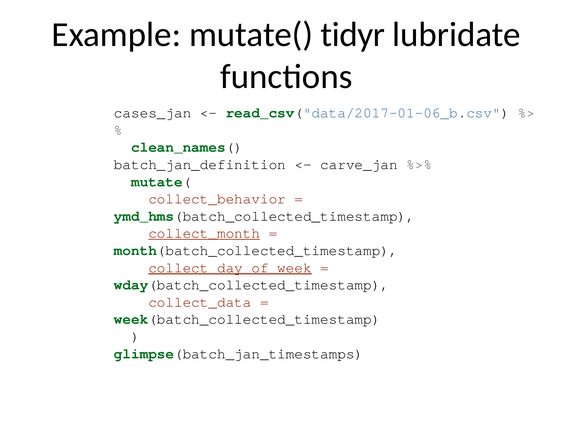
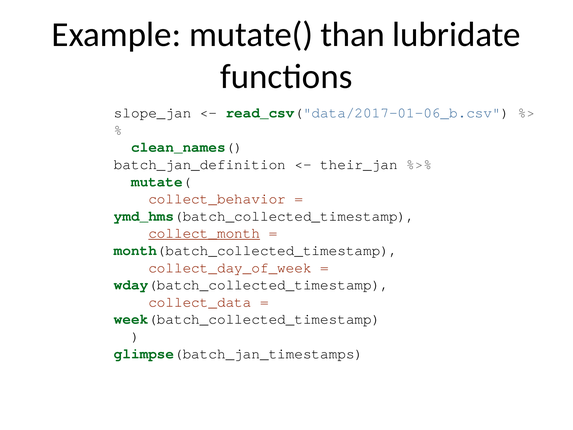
tidyr: tidyr -> than (353, 34)
cases_jan: cases_jan -> slope_jan (153, 113)
carve_jan: carve_jan -> their_jan (359, 164)
collect_day_of_week underline: present -> none (230, 267)
